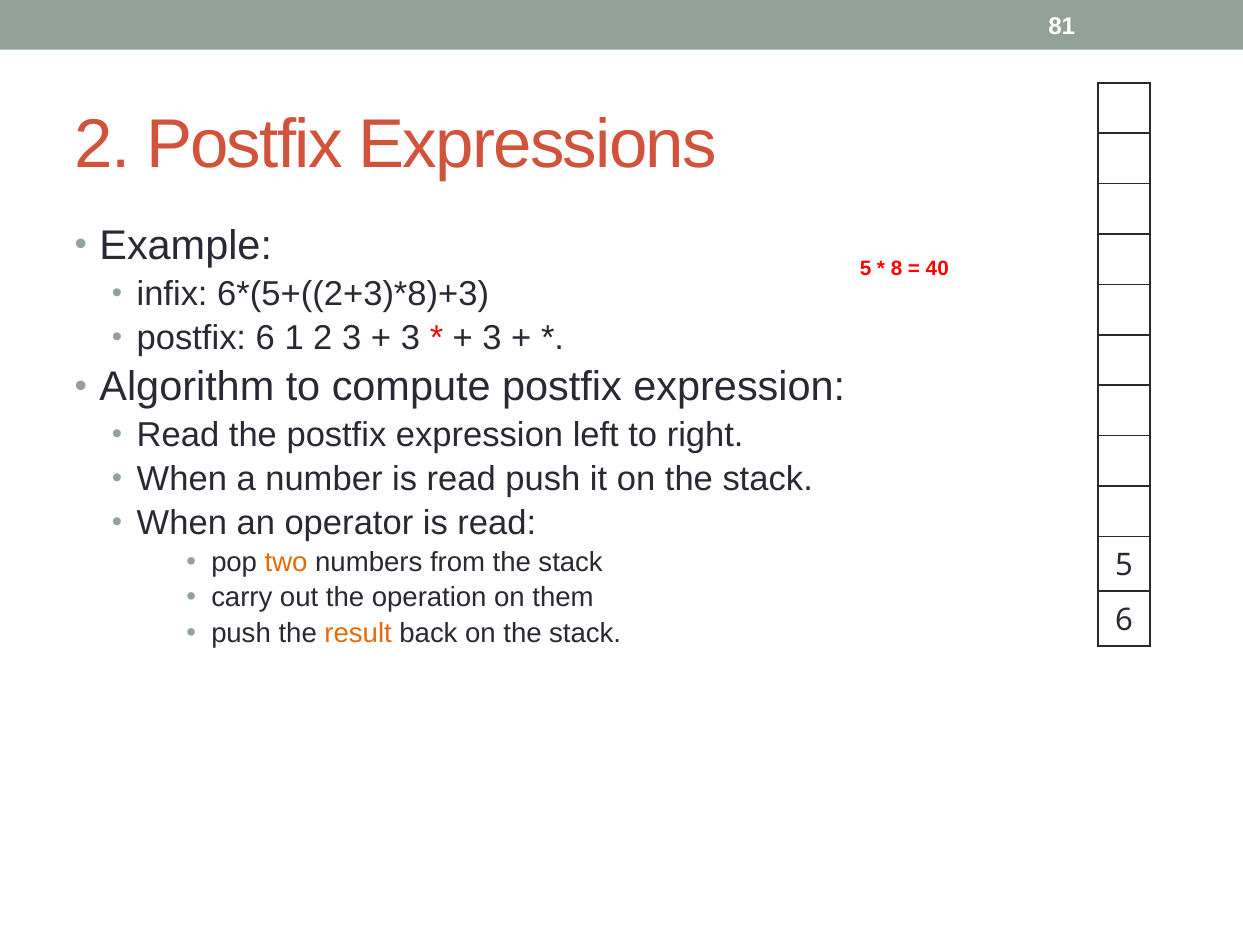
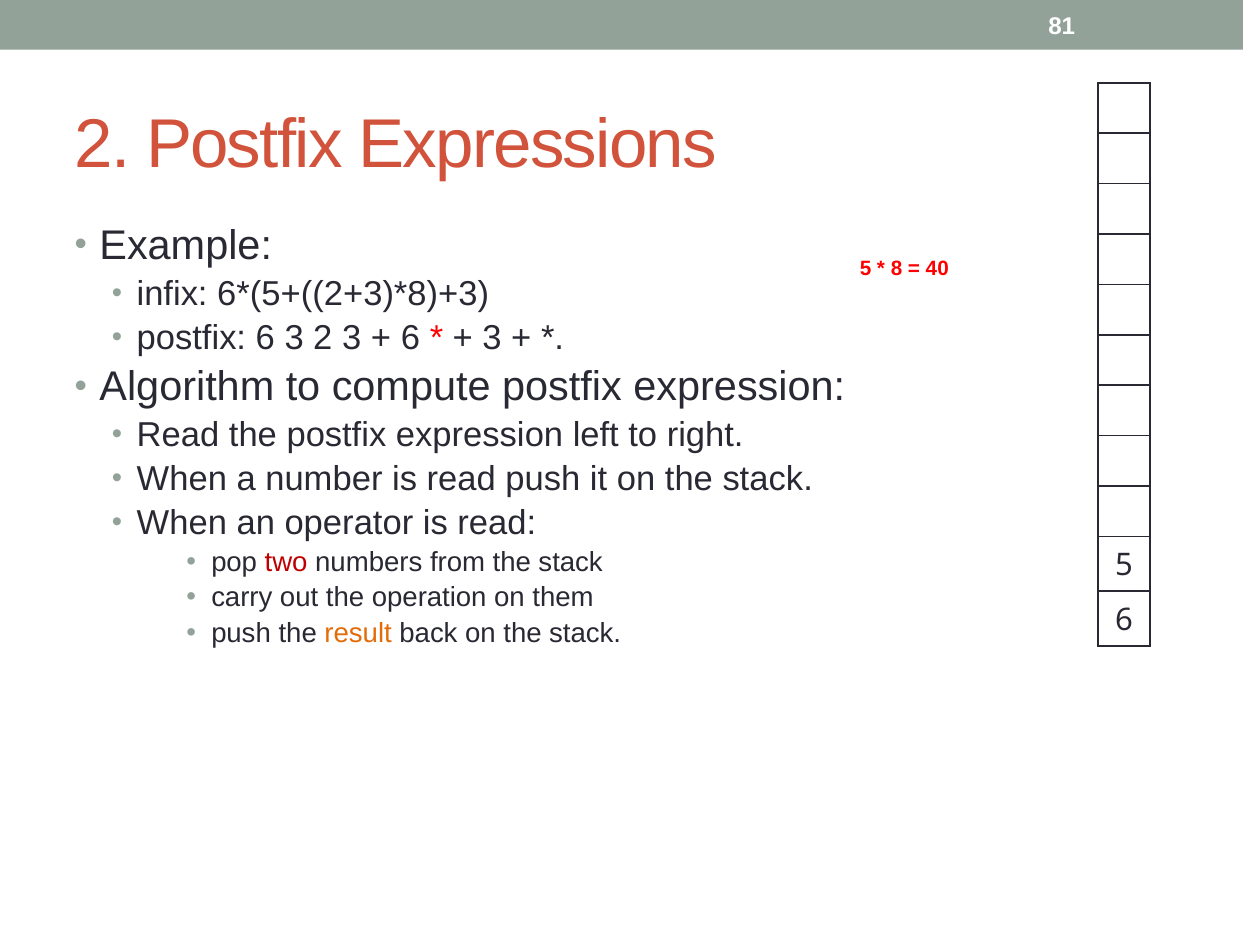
6 1: 1 -> 3 (294, 338)
3: 3 -> 6 (410, 338)
two colour: orange -> red (286, 563)
